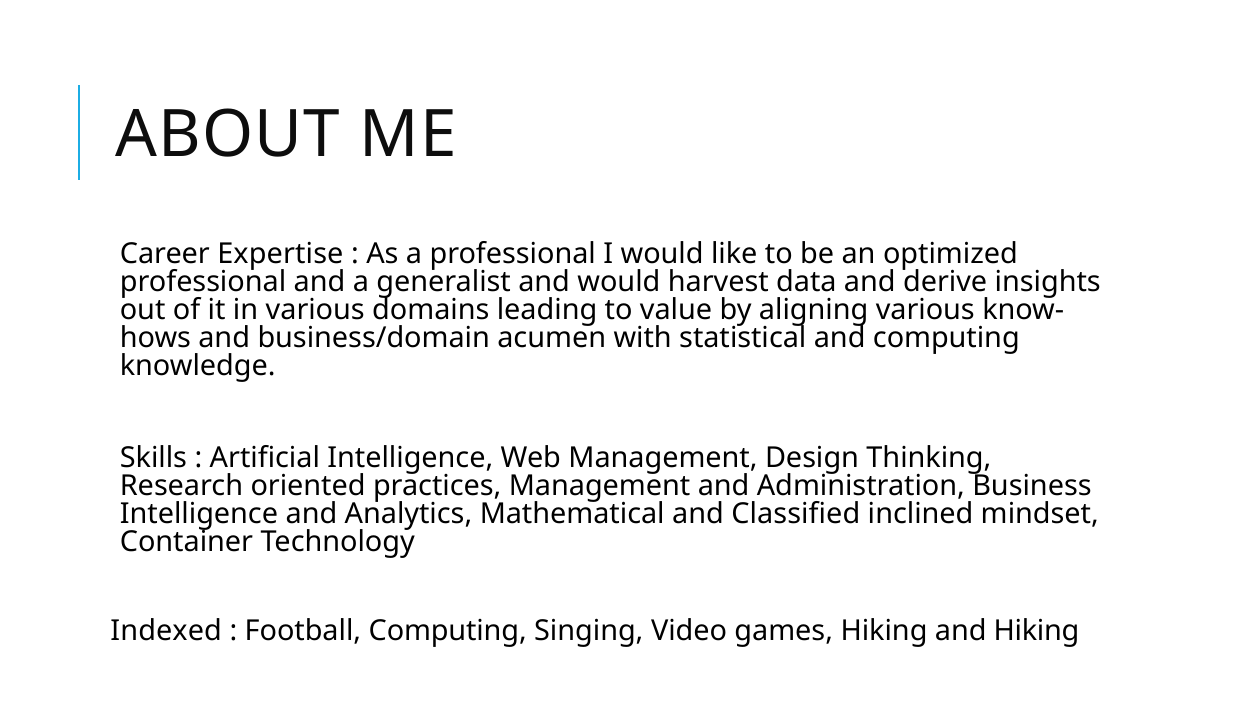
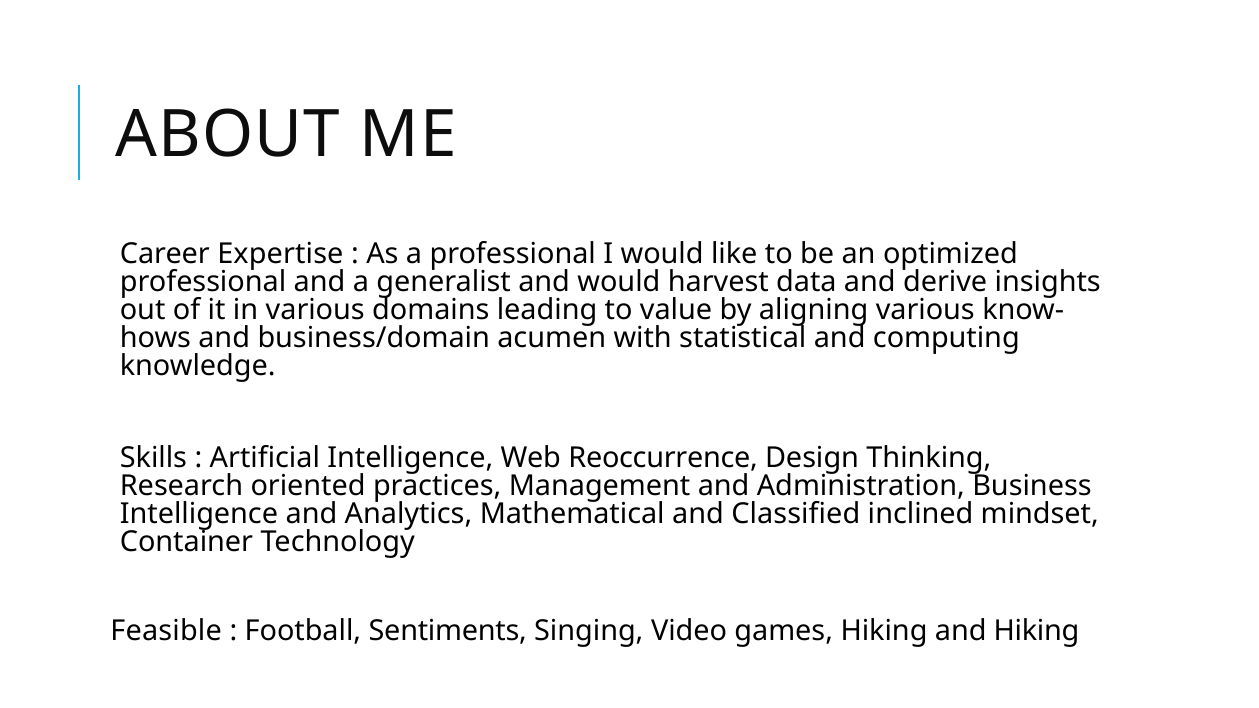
Web Management: Management -> Reoccurrence (663, 458)
Indexed: Indexed -> Feasible (166, 631)
Football Computing: Computing -> Sentiments (448, 631)
